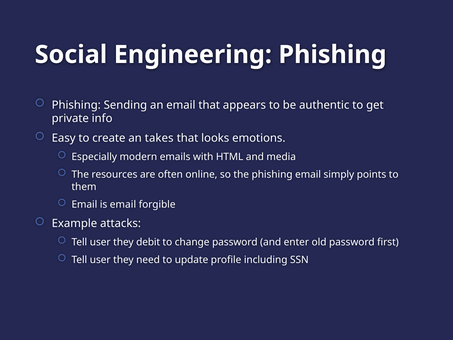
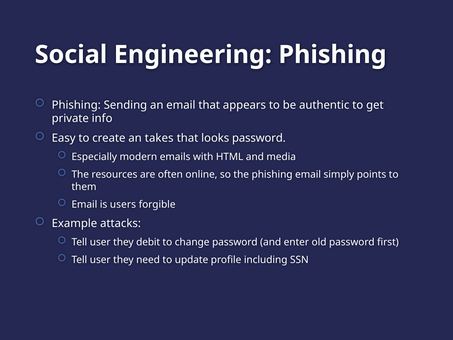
looks emotions: emotions -> password (259, 138)
is email: email -> users (123, 204)
